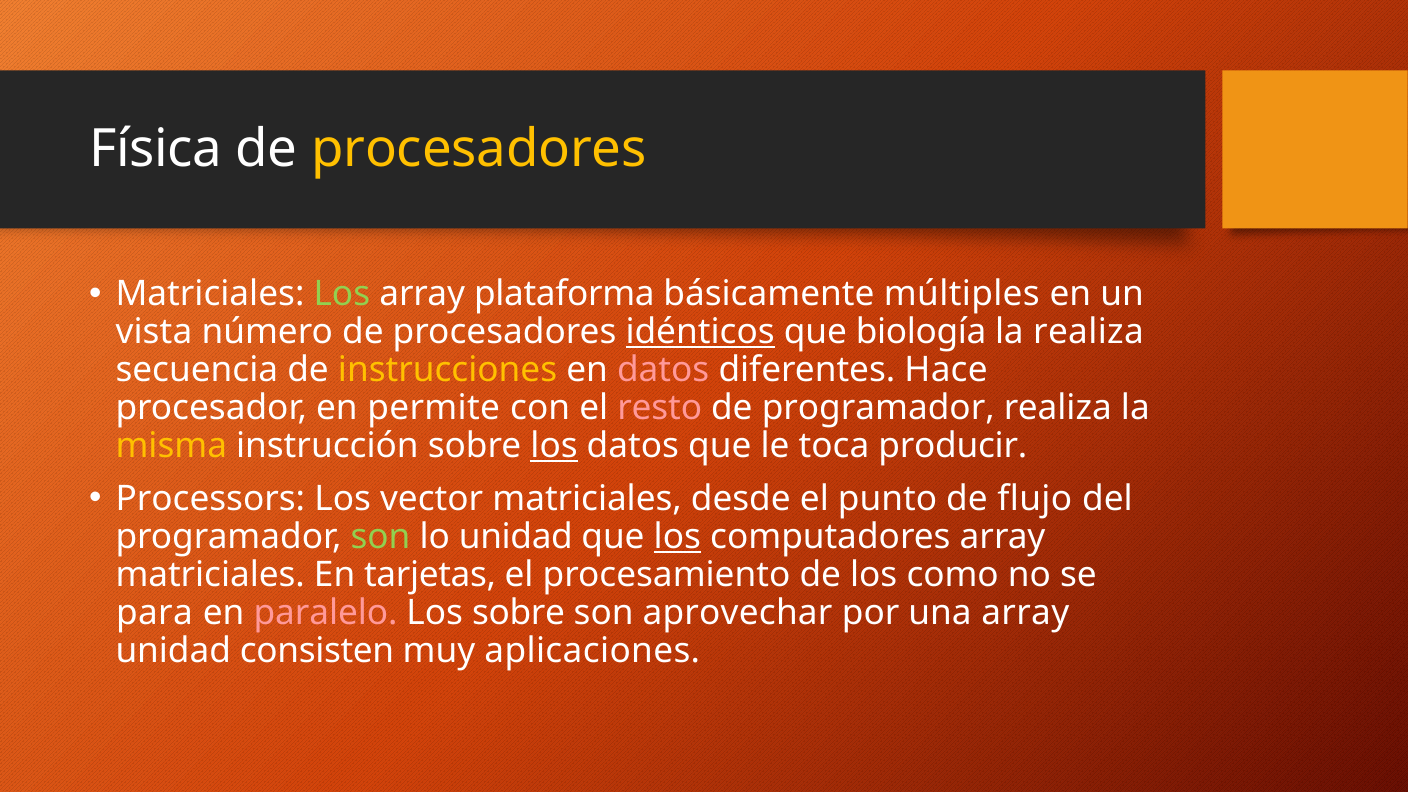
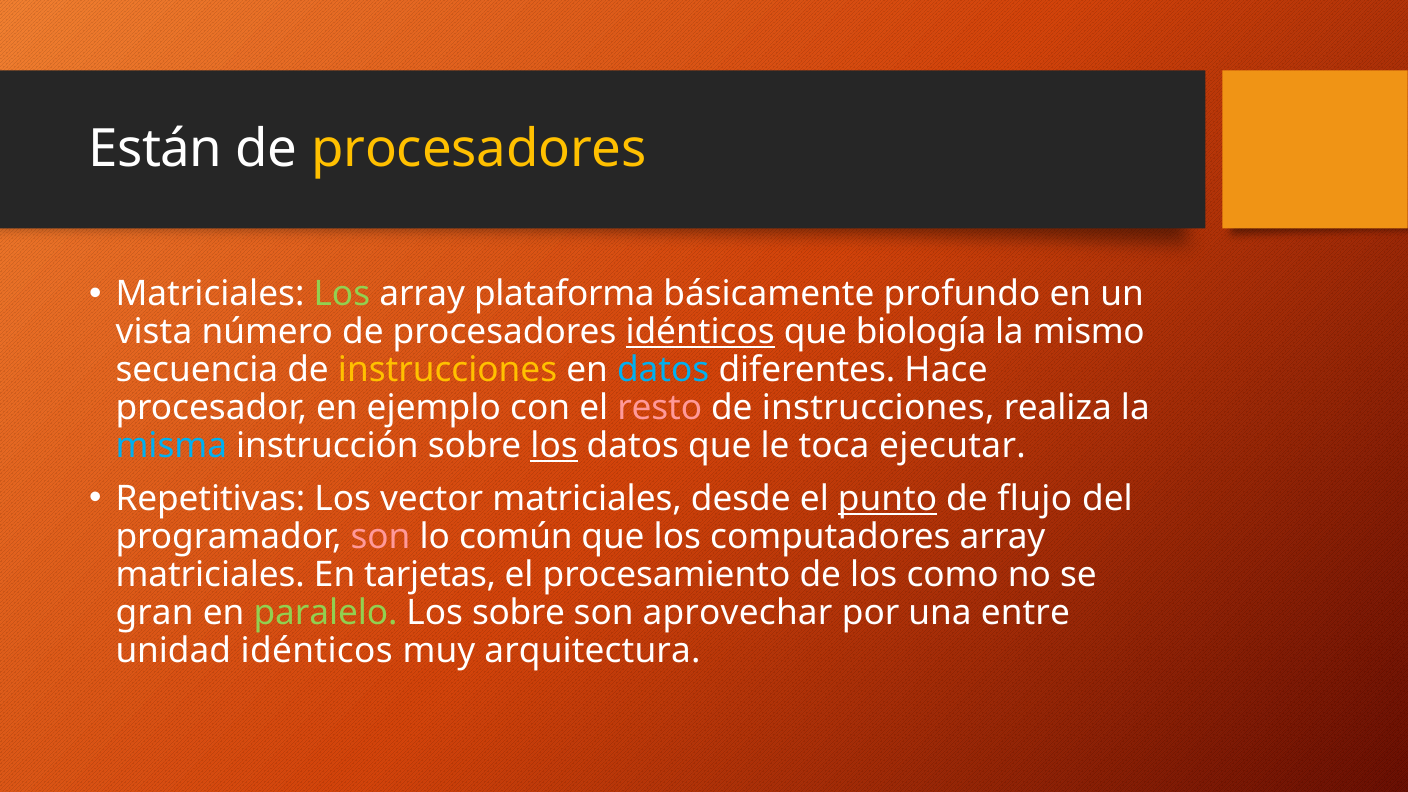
Física: Física -> Están (156, 149)
múltiples: múltiples -> profundo (962, 294)
la realiza: realiza -> mismo (1089, 332)
datos colour: pink -> light blue (663, 370)
permite: permite -> ejemplo (434, 408)
programador: programador -> instrucciones (878, 408)
misma colour: yellow -> light blue (171, 446)
producir: producir -> ejecutar (953, 446)
Processors: Processors -> Repetitivas (210, 499)
punto underline: none -> present (887, 499)
son colour: light green -> pink (381, 537)
lo unidad: unidad -> común (516, 537)
los underline: present -> none (677, 537)
para: para -> gran (155, 613)
paralelo colour: pink -> light green (326, 613)
una array: array -> entre (1025, 613)
unidad consisten: consisten -> idénticos (317, 651)
aplicaciones: aplicaciones -> arquitectura (592, 651)
